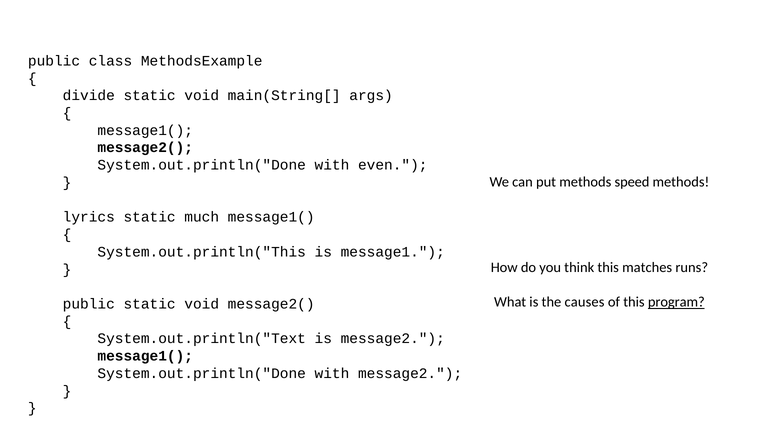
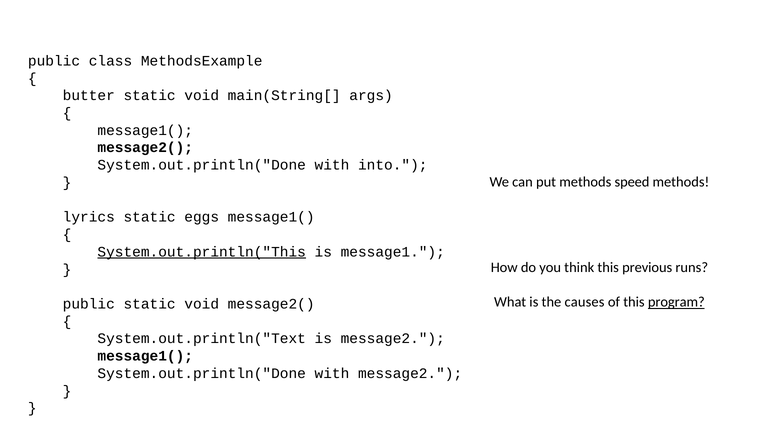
divide: divide -> butter (89, 96)
even: even -> into (393, 165)
much: much -> eggs (202, 217)
System.out.println("This underline: none -> present (202, 252)
matches: matches -> previous (647, 268)
